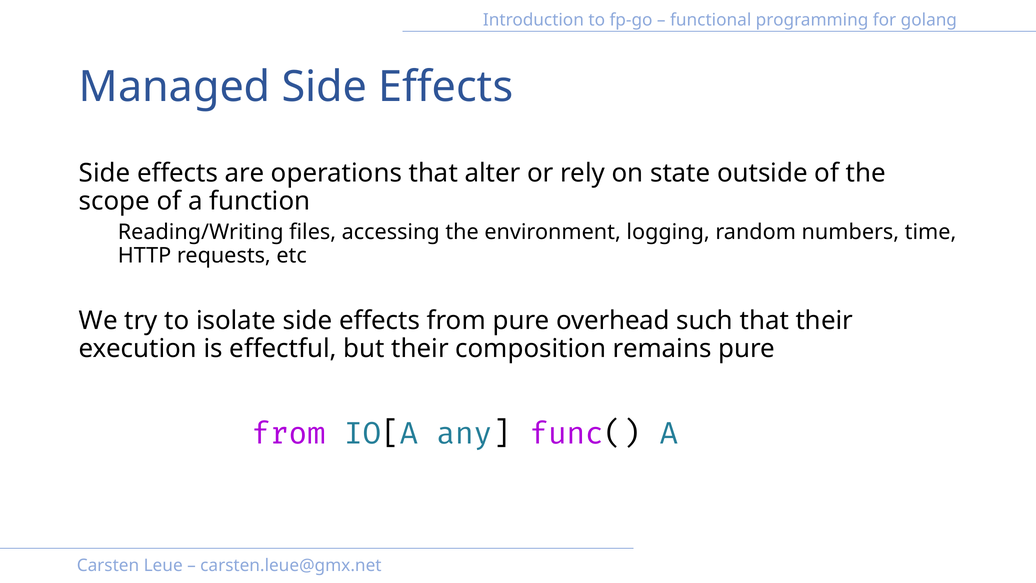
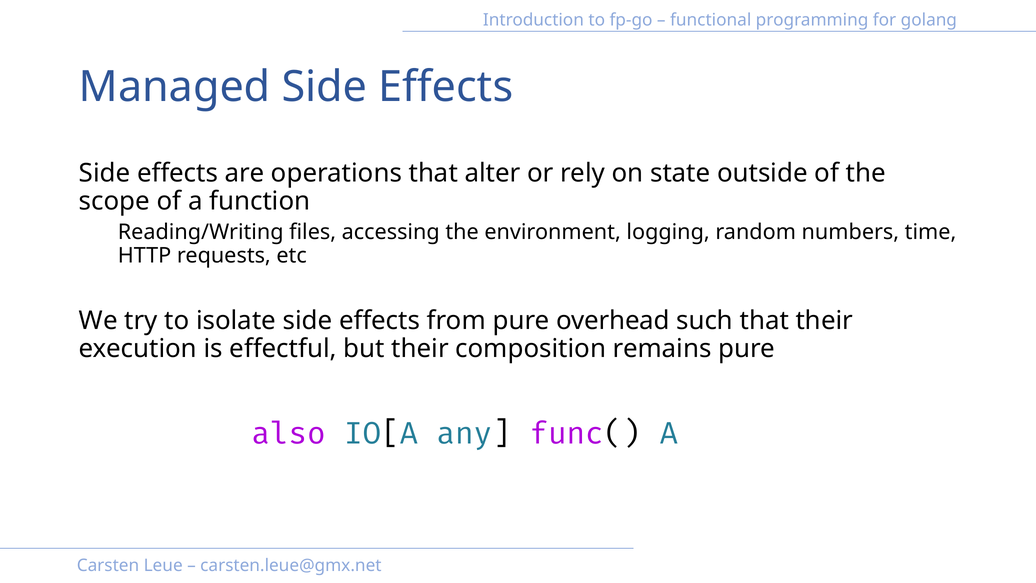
from: from -> also (289, 433)
